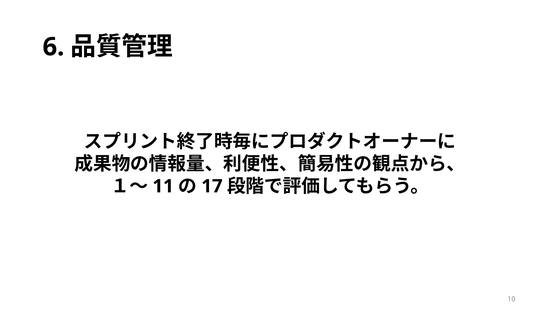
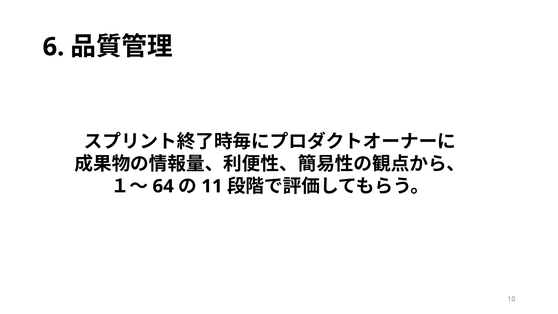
11: 11 -> 64 (163, 186)
17: 17 -> 11 (212, 186)
